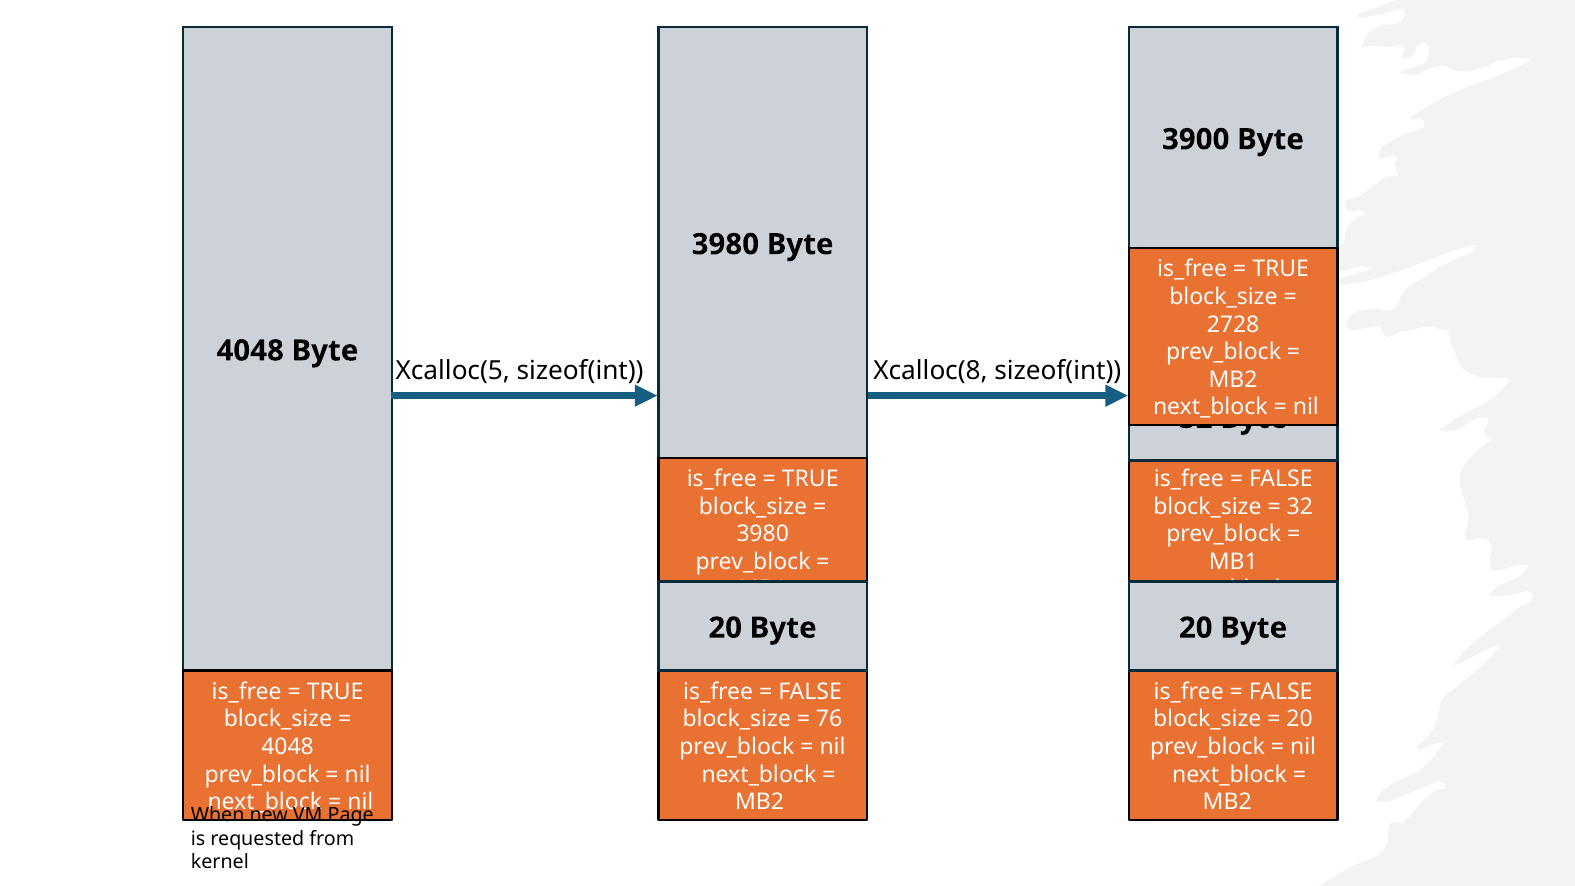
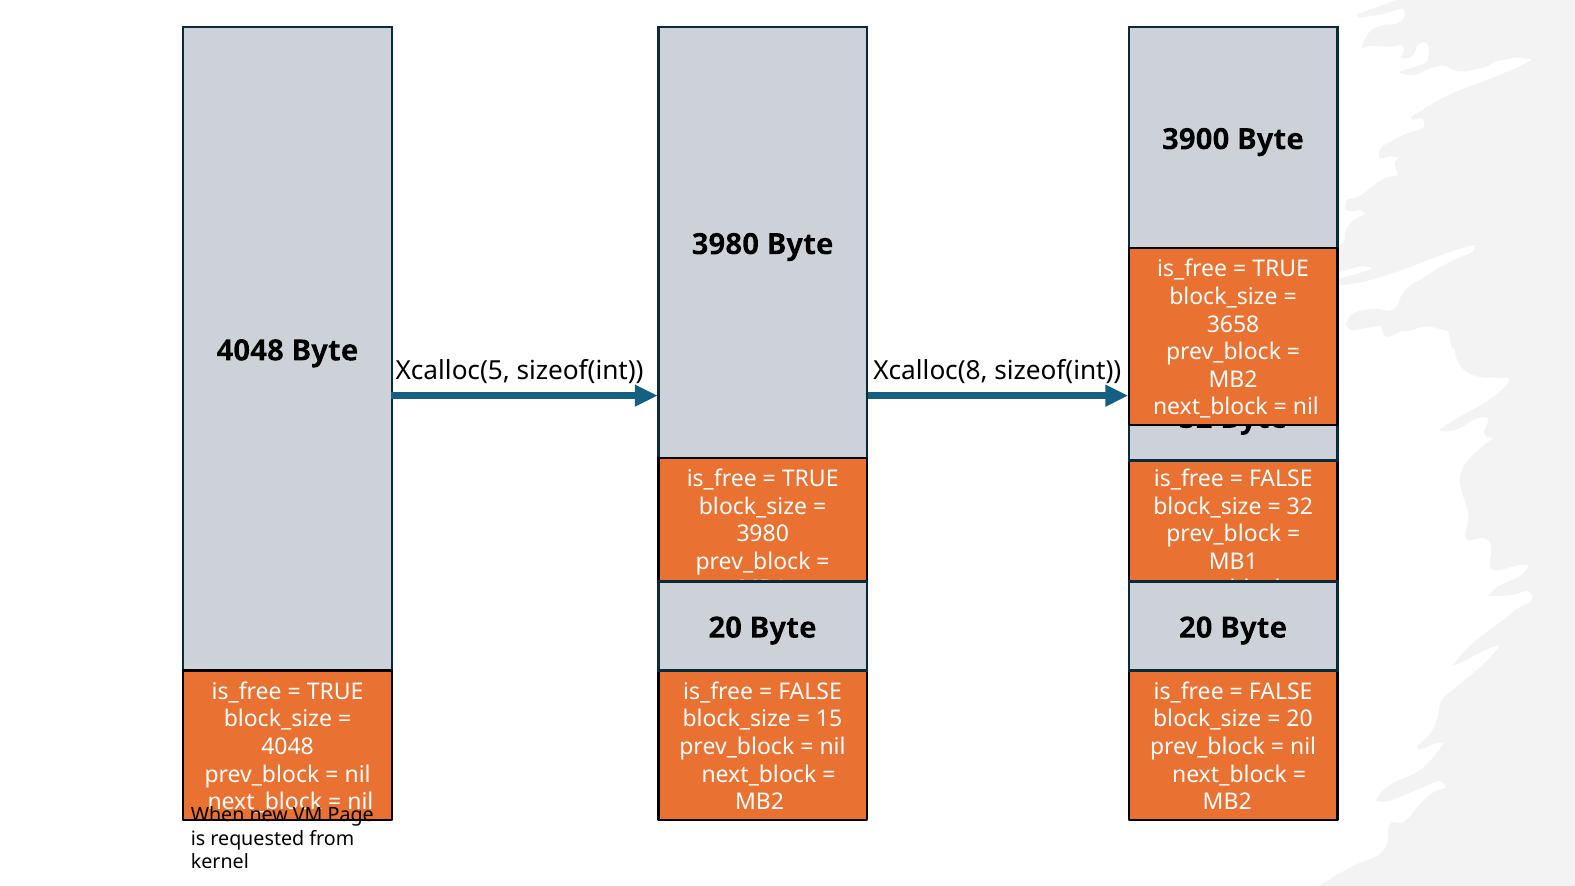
2728: 2728 -> 3658 (1233, 324)
76: 76 -> 15 (829, 719)
